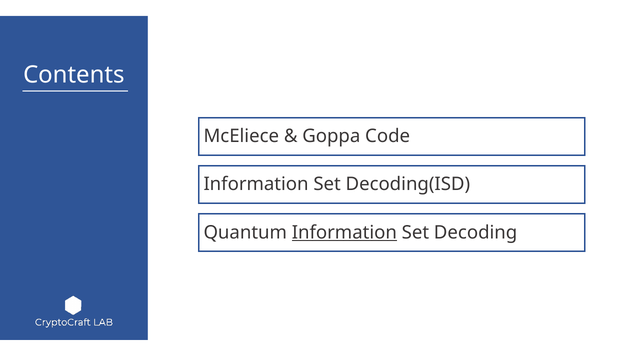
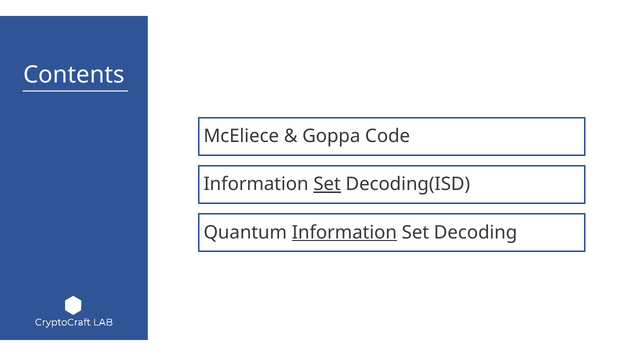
Set underline: none -> present (327, 184)
